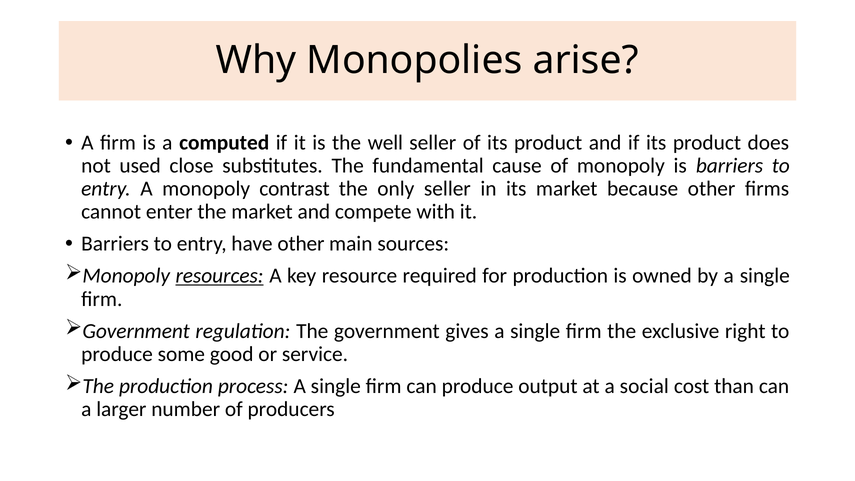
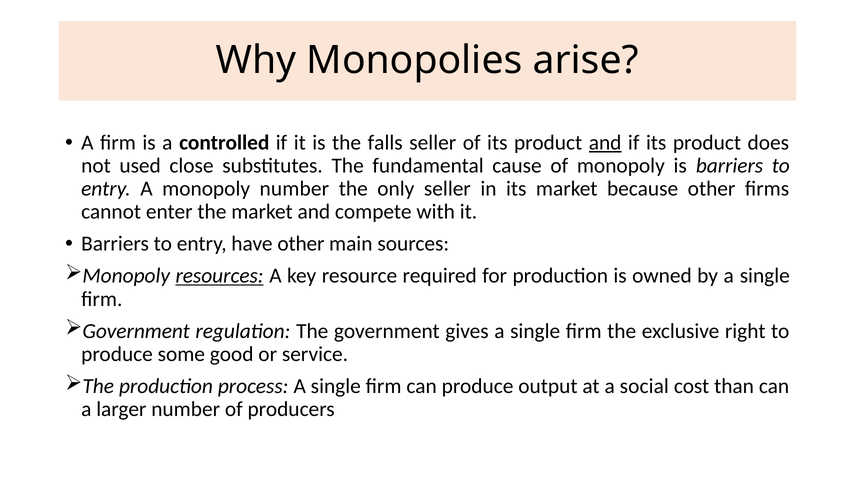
computed: computed -> controlled (224, 143)
well: well -> falls (385, 143)
and underline: none -> present (605, 143)
monopoly contrast: contrast -> number (294, 189)
